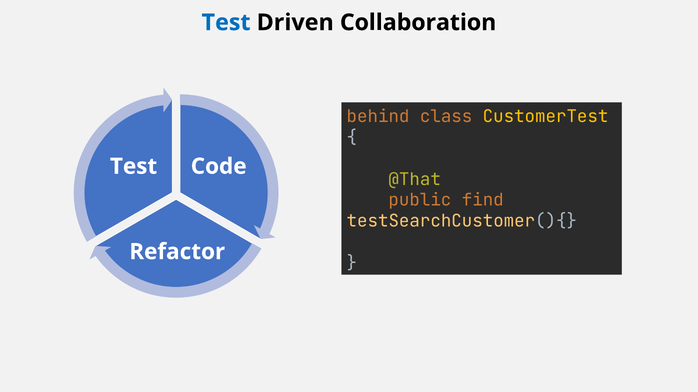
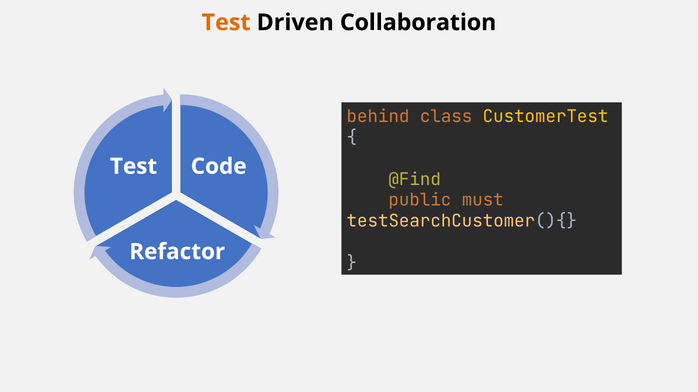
Test colour: blue -> orange (226, 23)
@That: @That -> @Find (415, 180)
find: find -> must (483, 201)
